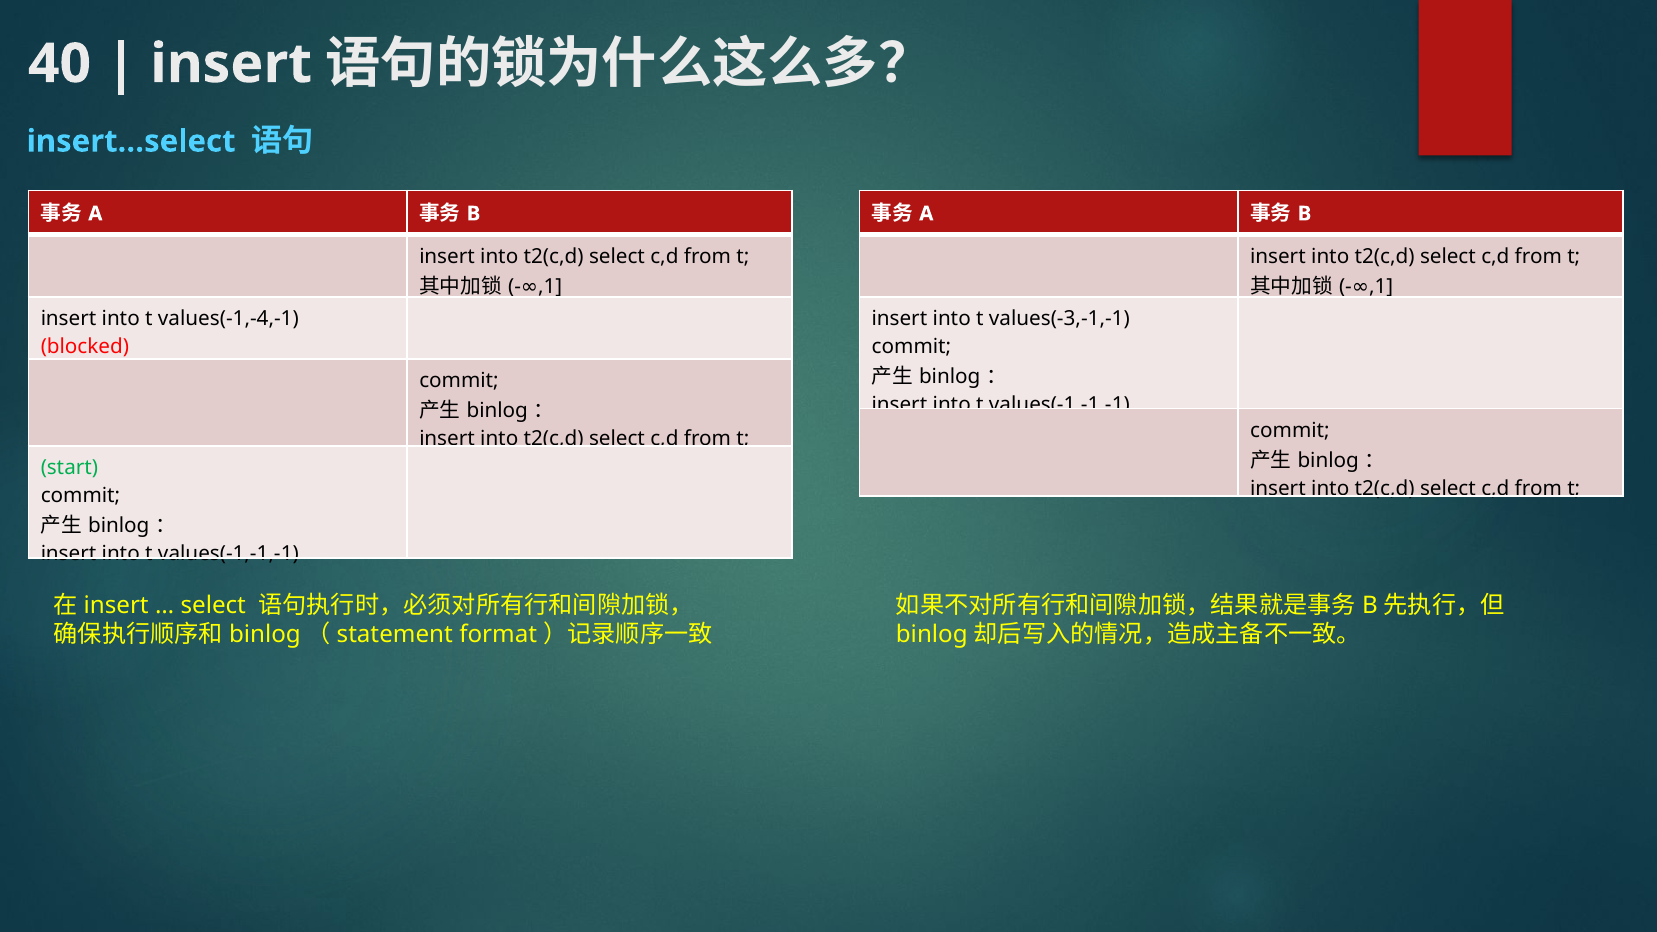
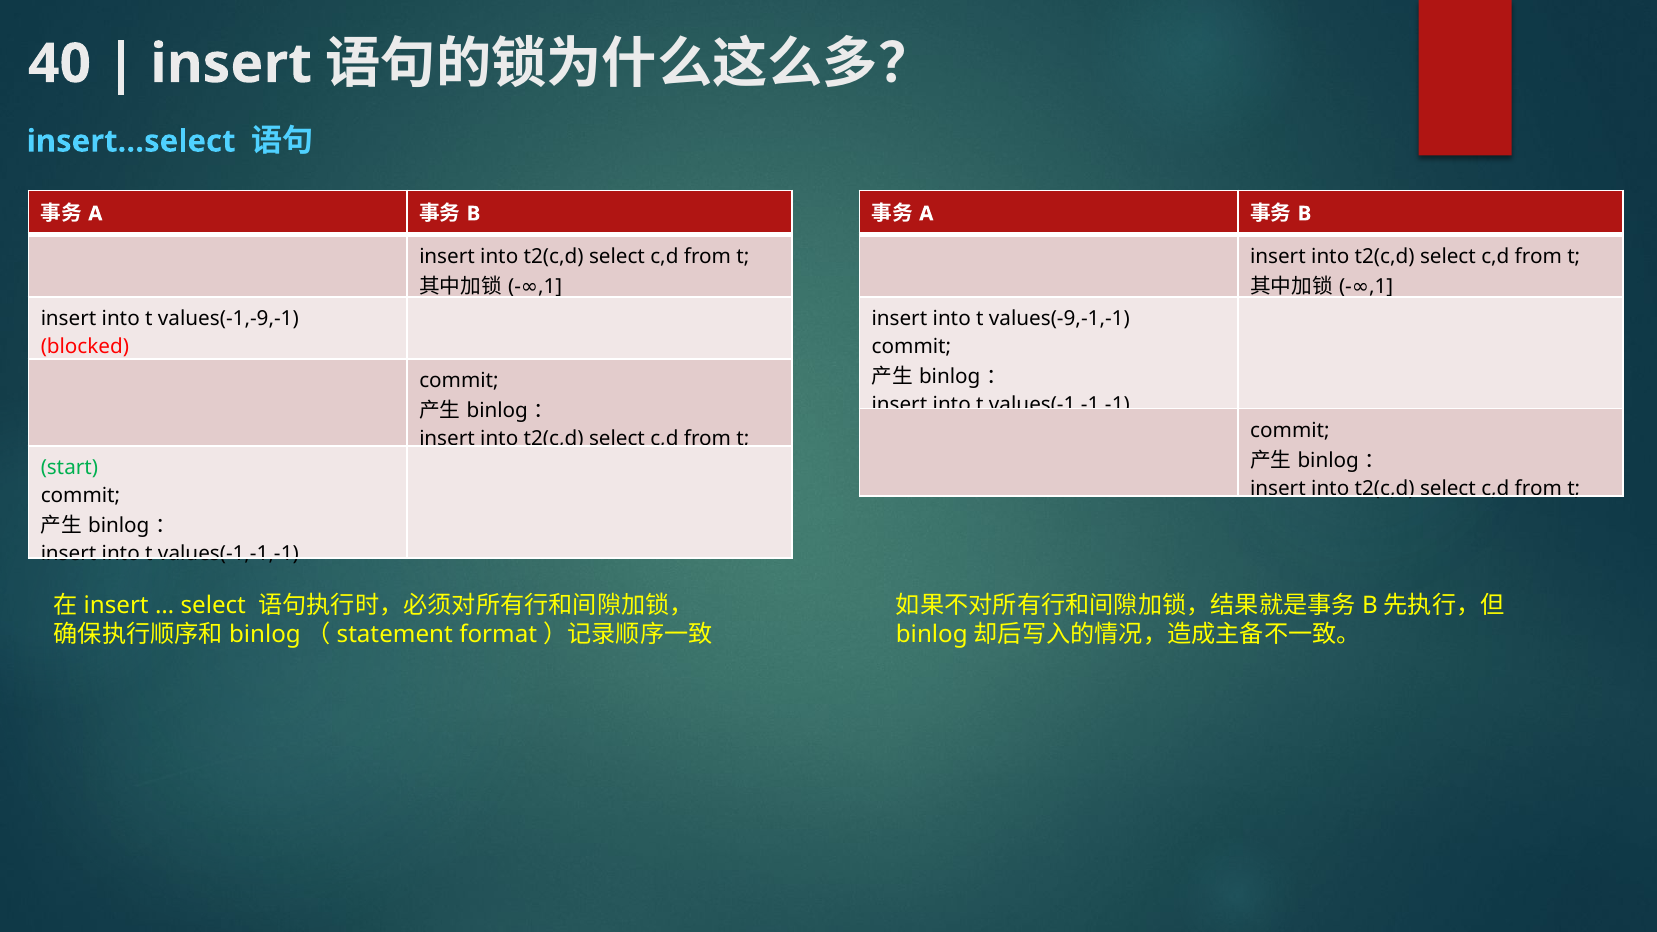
values(-1,-4,-1: values(-1,-4,-1 -> values(-1,-9,-1 (228, 318)
values(-3,-1,-1: values(-3,-1,-1 -> values(-9,-1,-1 (1059, 318)
